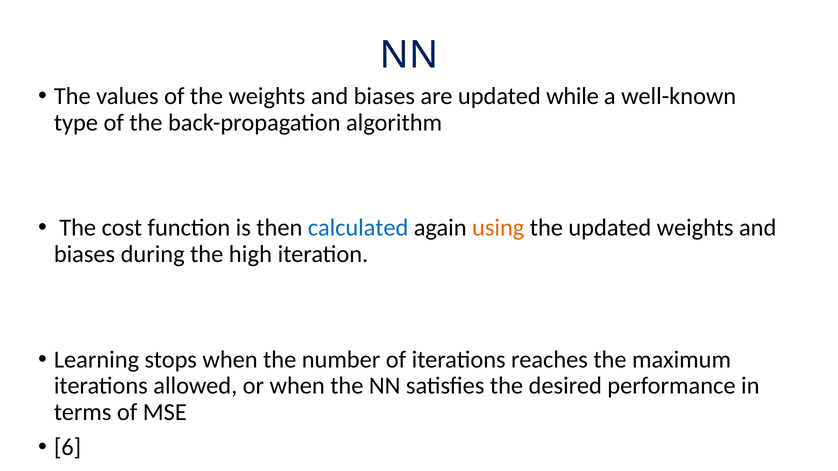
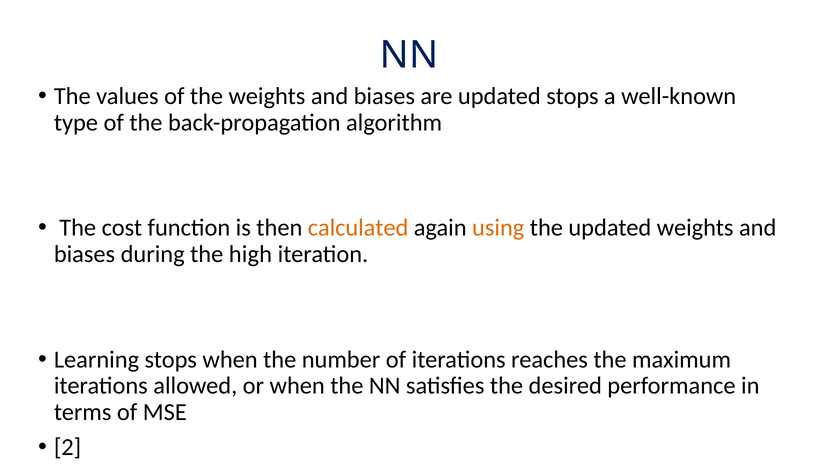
updated while: while -> stops (572, 96)
calculated colour: blue -> orange (358, 228)
6: 6 -> 2 (68, 448)
